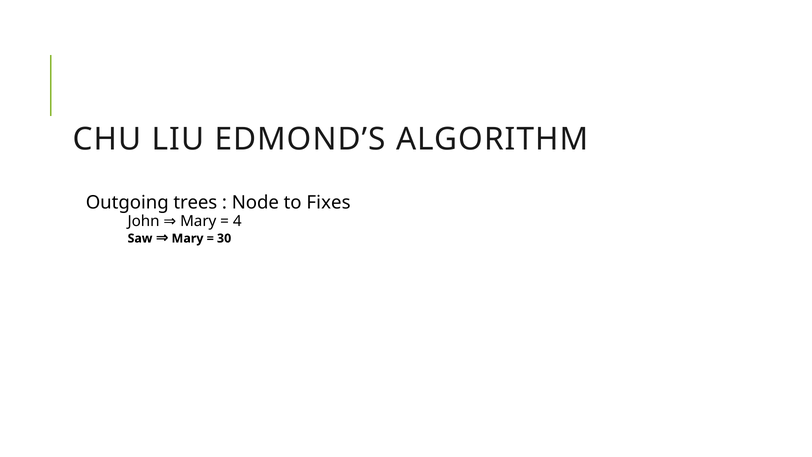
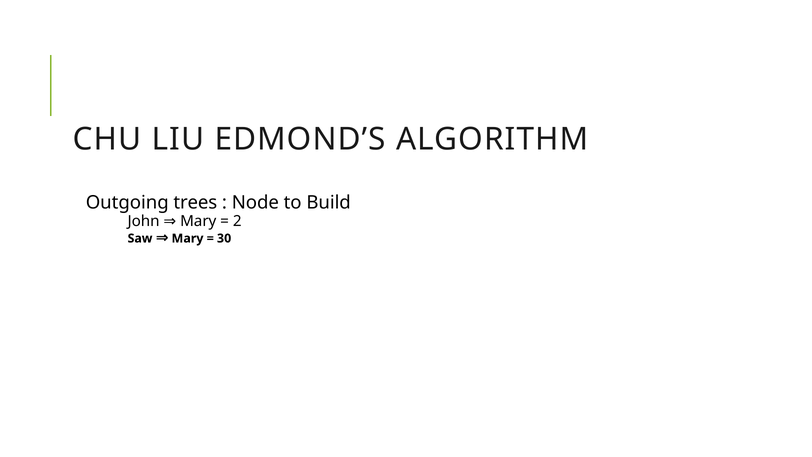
Fixes: Fixes -> Build (329, 203)
4: 4 -> 2 (237, 221)
